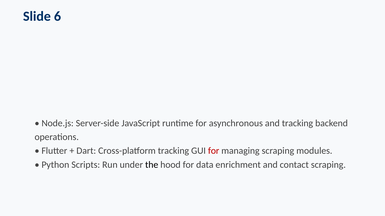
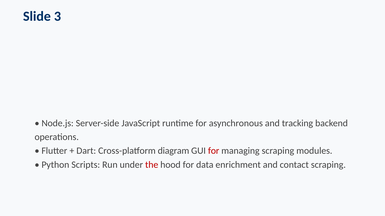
6: 6 -> 3 (58, 16)
Cross-platform tracking: tracking -> diagram (173, 151)
the colour: black -> red (152, 165)
